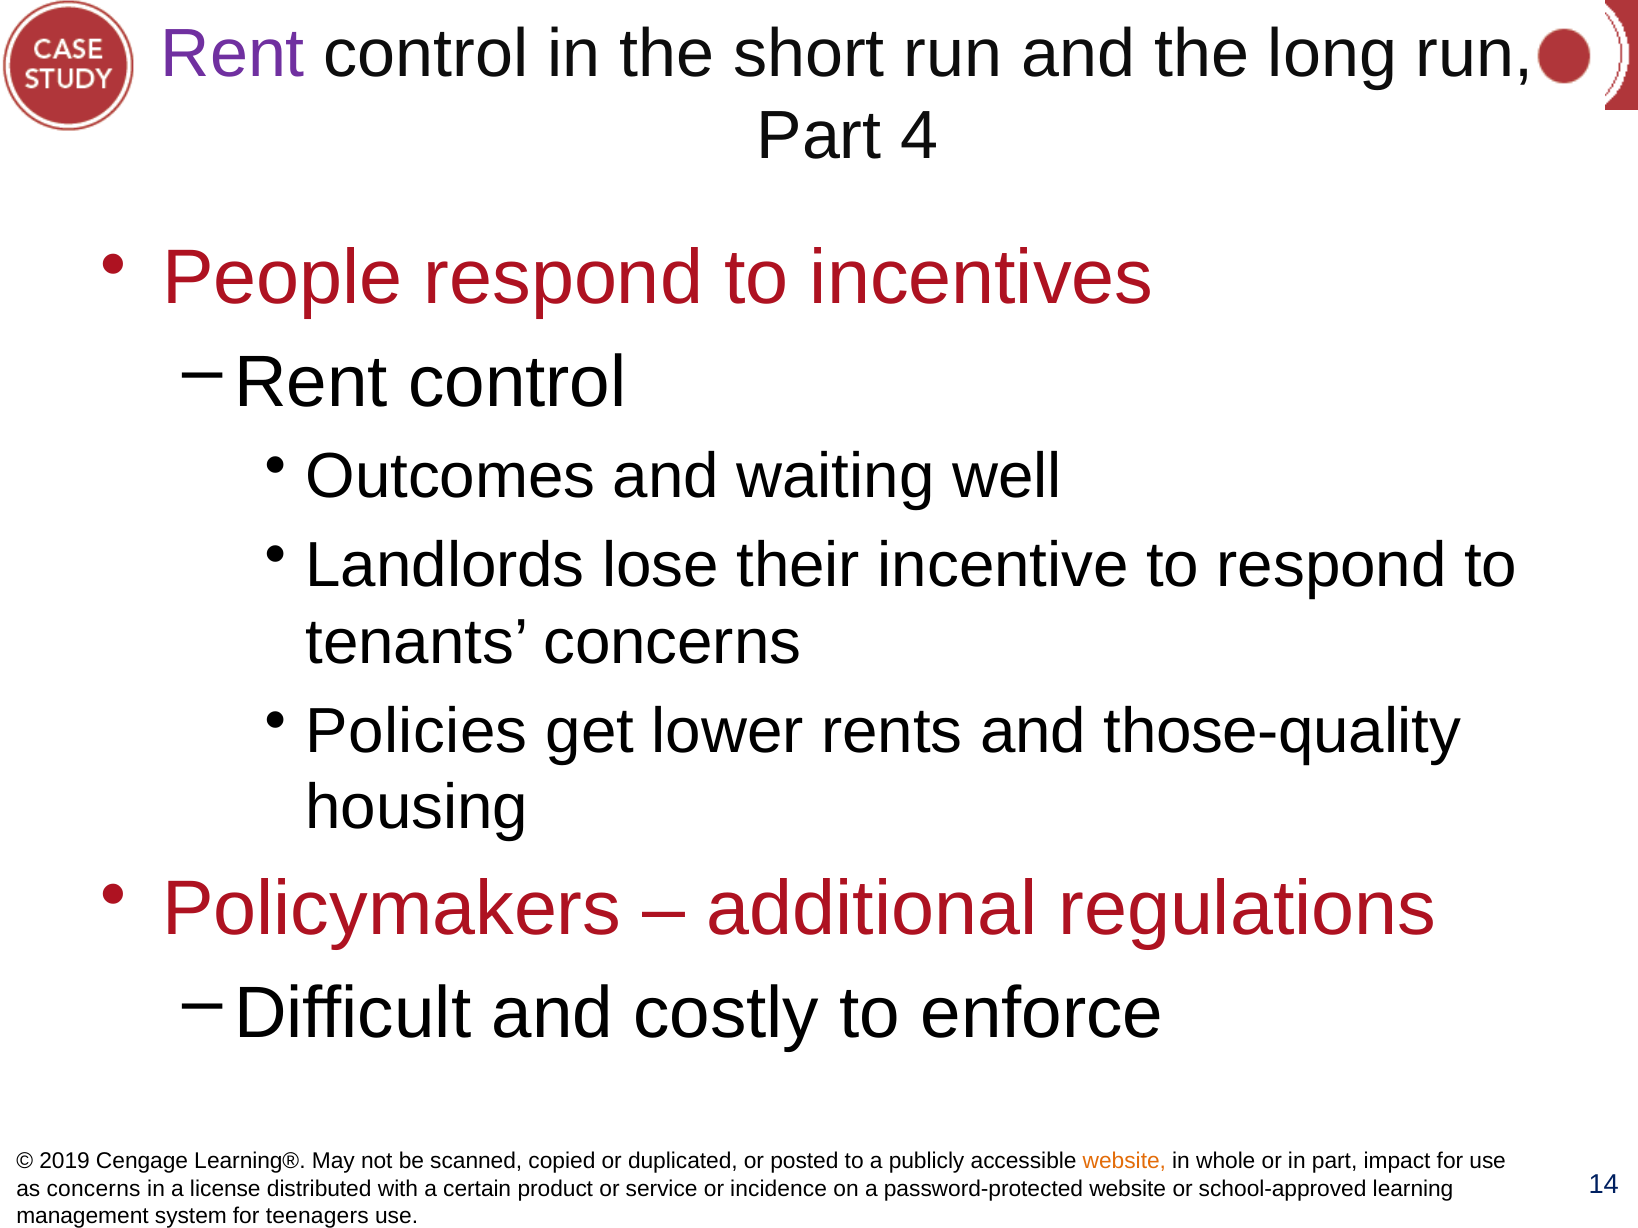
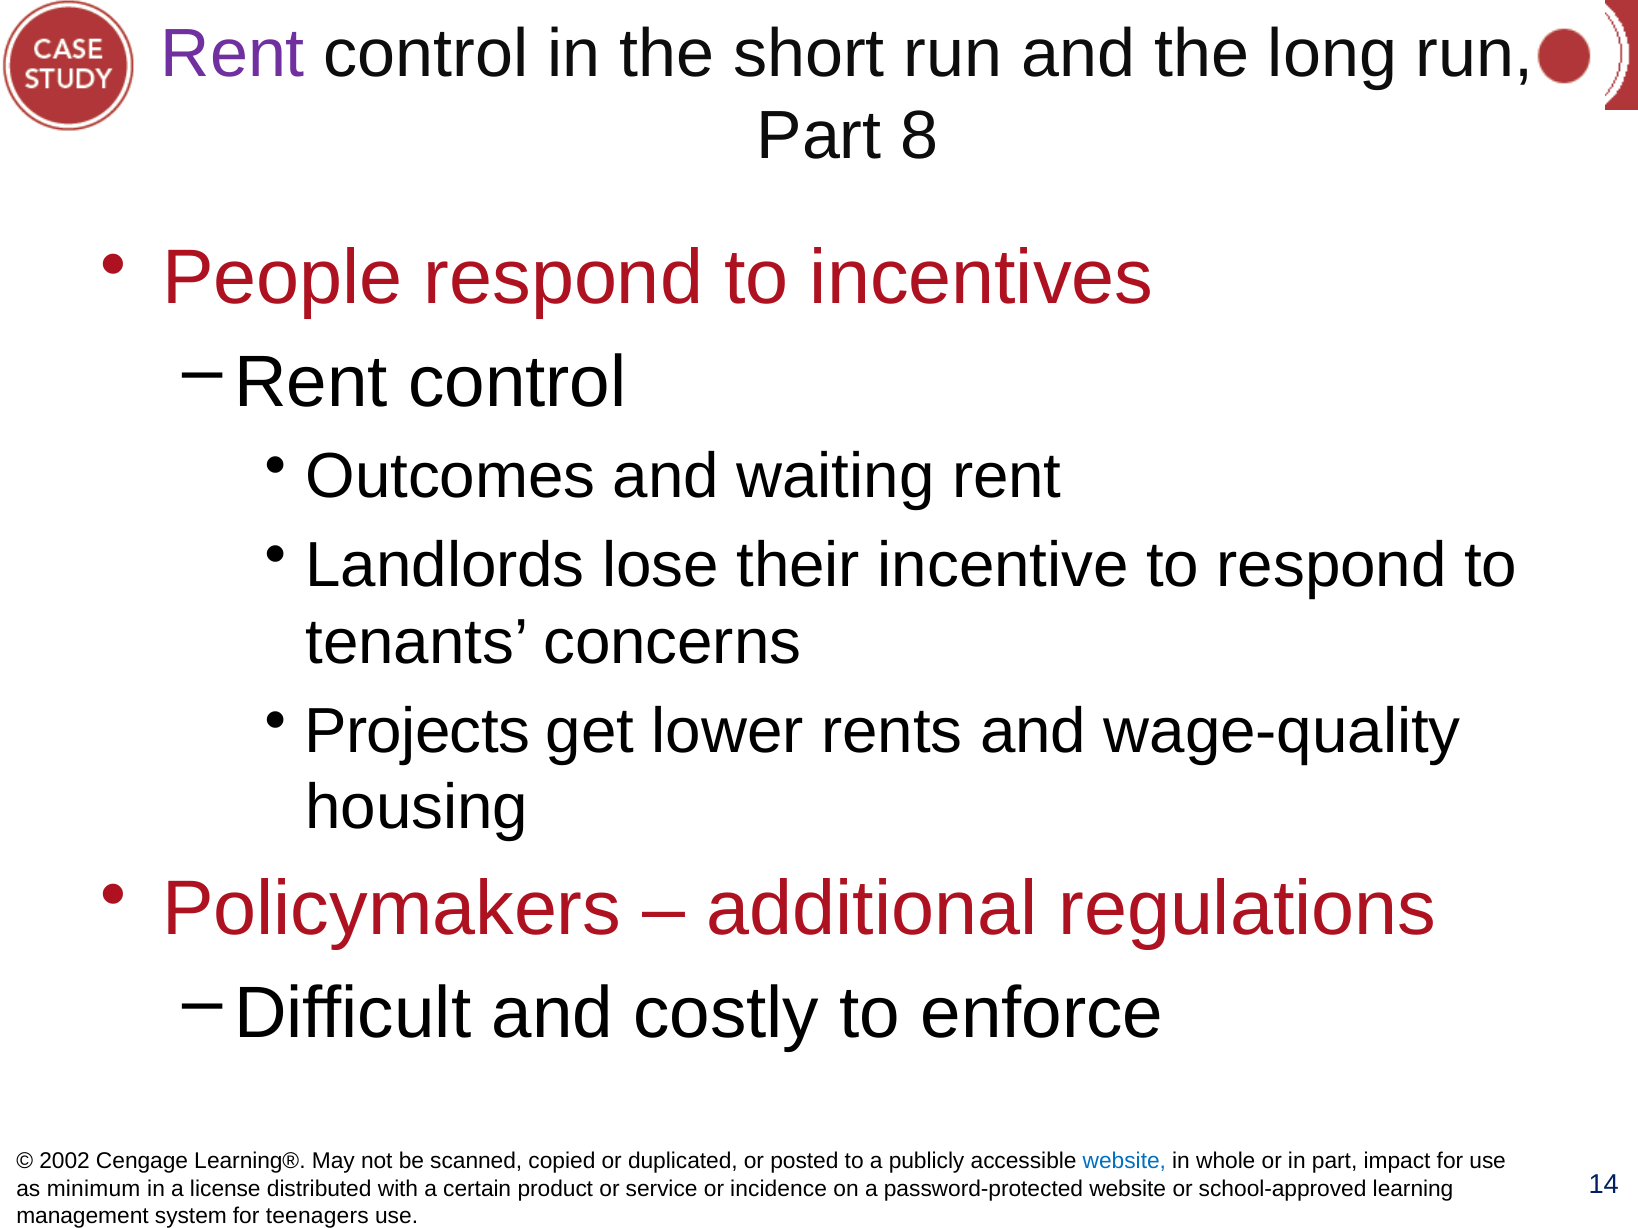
4: 4 -> 8 (919, 136)
waiting well: well -> rent (1007, 477)
Policies: Policies -> Projects (417, 732)
those-quality: those-quality -> wage-quality (1282, 732)
2019: 2019 -> 2002 (65, 1162)
website colour: orange -> blue (1124, 1162)
as concerns: concerns -> minimum (94, 1189)
